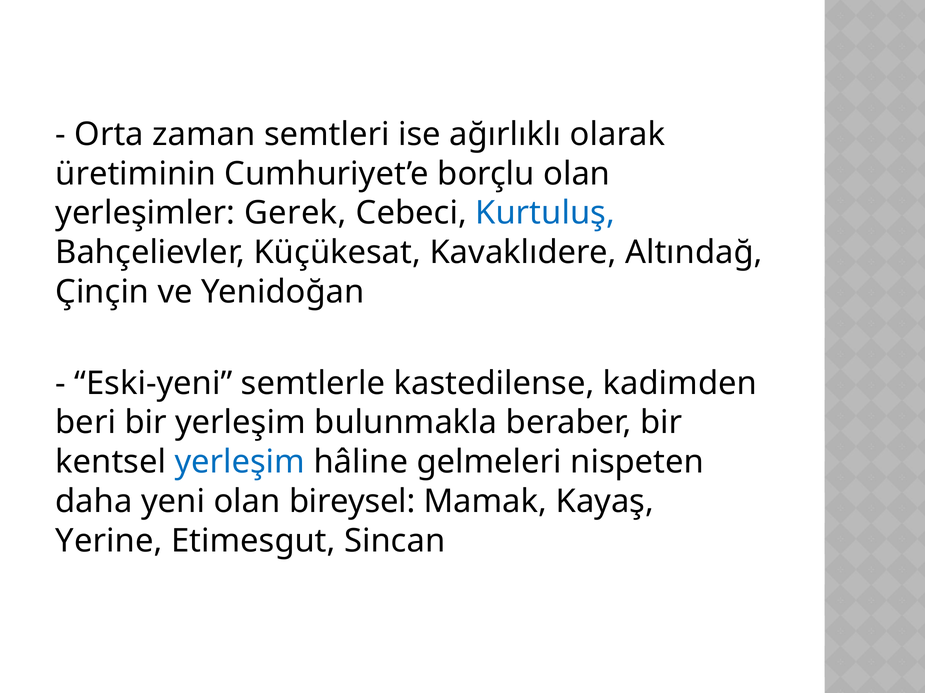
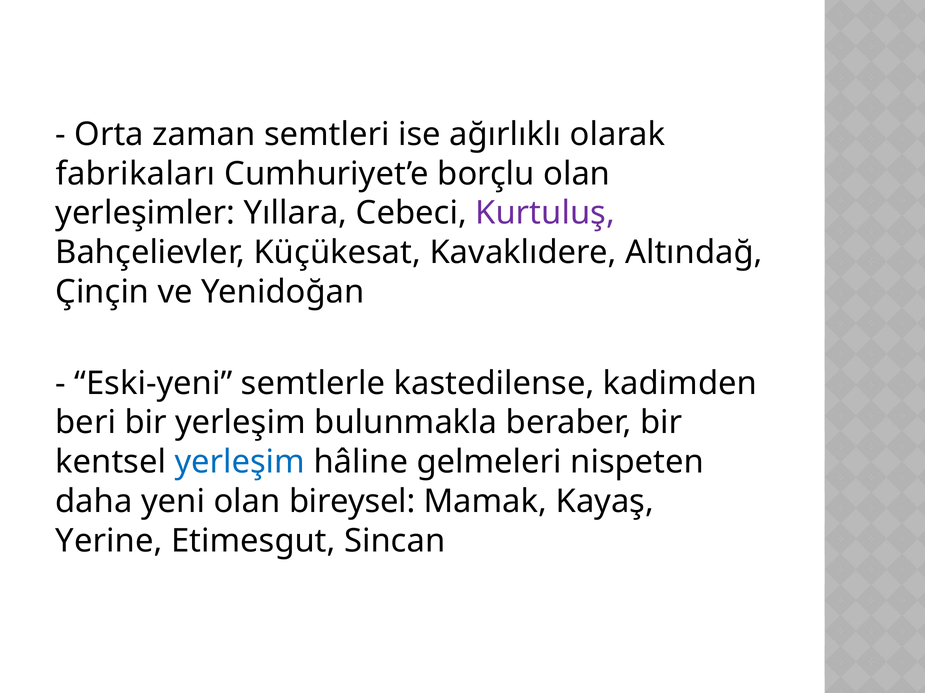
üretiminin: üretiminin -> fabrikaları (136, 174)
Gerek: Gerek -> Yıllara (295, 213)
Kurtuluş colour: blue -> purple (545, 213)
